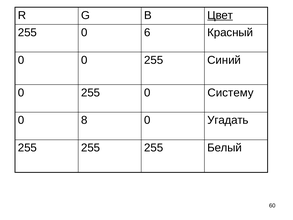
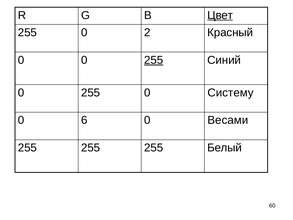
6: 6 -> 2 (147, 32)
255 underline: none -> present (154, 60)
8: 8 -> 6 (84, 120)
Угадать: Угадать -> Весами (228, 120)
